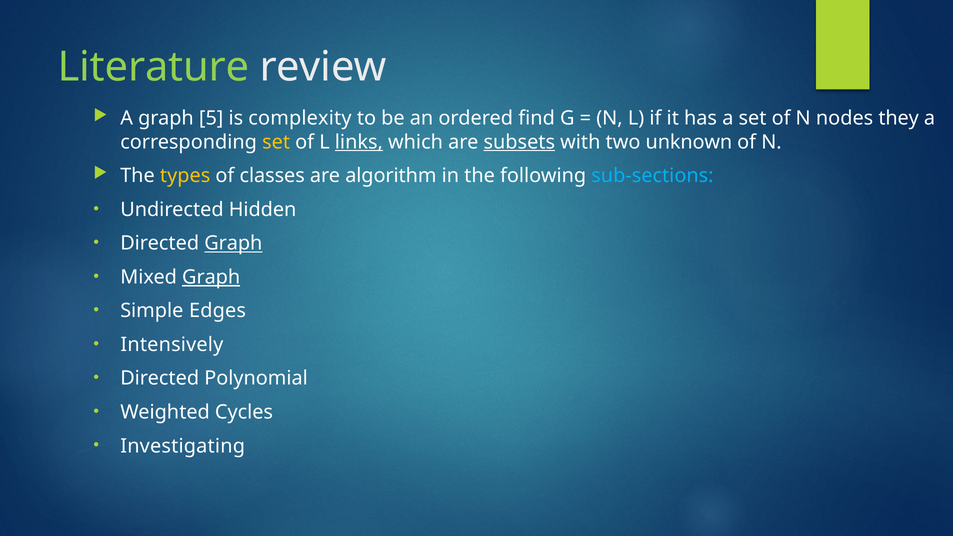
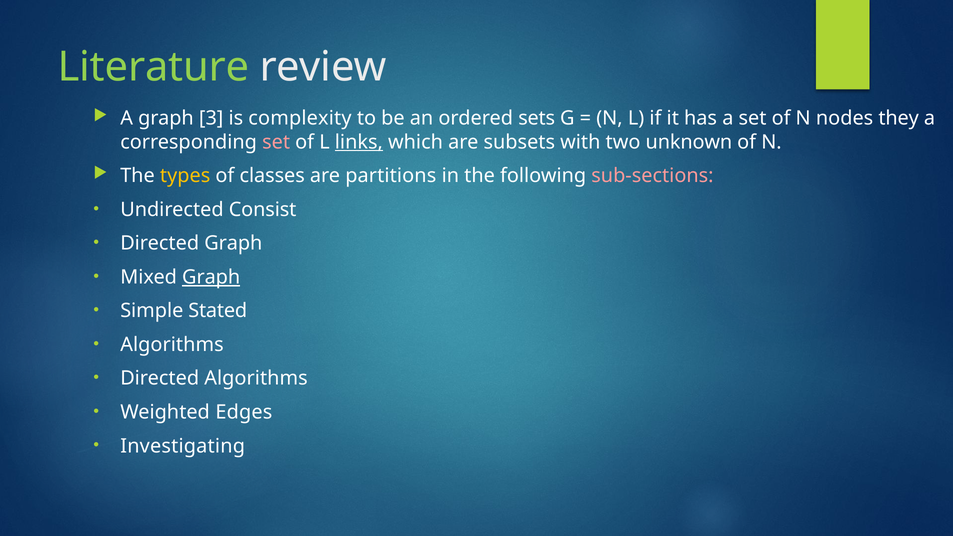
5: 5 -> 3 (211, 118)
find: find -> sets (537, 118)
set colour: yellow -> pink (276, 142)
subsets underline: present -> none (519, 142)
algorithm: algorithm -> partitions (391, 176)
sub-sections colour: light blue -> pink (652, 176)
Hidden: Hidden -> Consist (263, 210)
Graph underline: present -> none (233, 243)
Edges: Edges -> Stated (218, 311)
Intensively: Intensively -> Algorithms (172, 345)
Directed Polynomial: Polynomial -> Algorithms (256, 378)
Cycles: Cycles -> Edges (244, 412)
